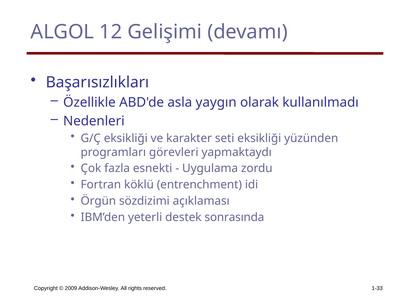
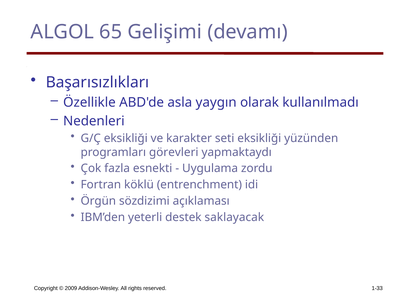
12: 12 -> 65 (111, 32)
sonrasında: sonrasında -> saklayacak (234, 217)
